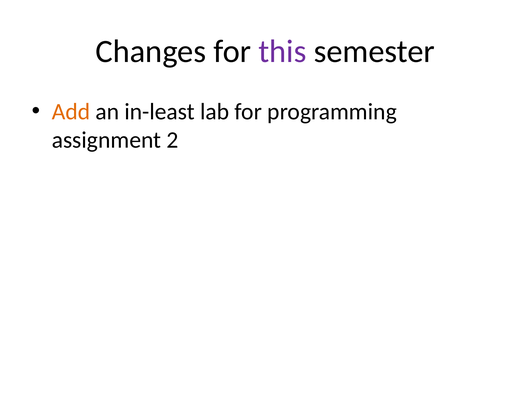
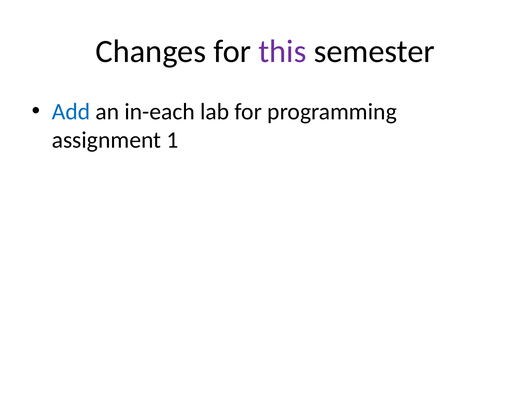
Add colour: orange -> blue (71, 111)
in-least: in-least -> in-each (160, 111)
2: 2 -> 1 (172, 140)
